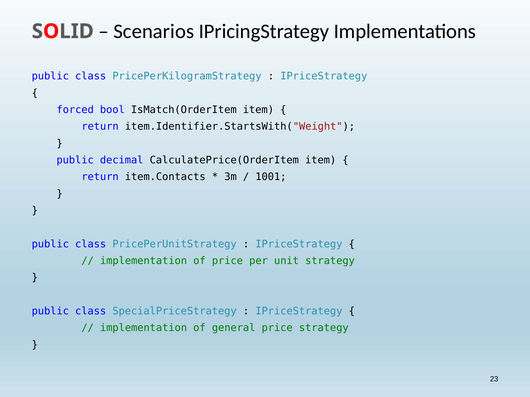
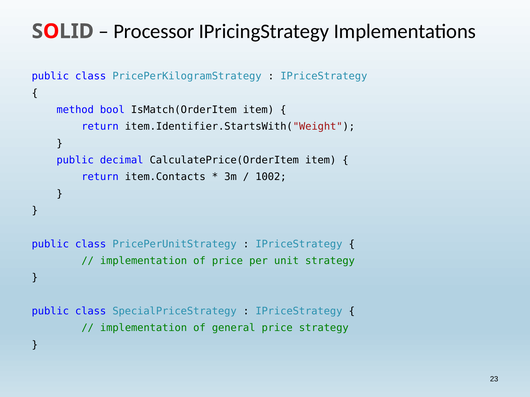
Scenarios: Scenarios -> Processor (154, 31)
forced: forced -> method (75, 110)
1001: 1001 -> 1002 (271, 177)
